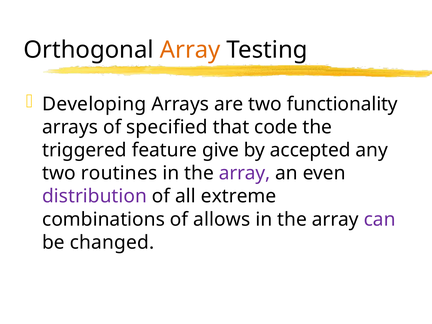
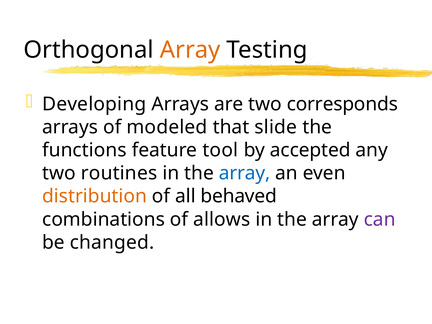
functionality: functionality -> corresponds (342, 104)
specified: specified -> modeled (167, 127)
code: code -> slide (276, 127)
triggered: triggered -> functions (84, 150)
give: give -> tool (220, 150)
array colour: purple -> blue (245, 173)
distribution colour: purple -> orange (95, 196)
extreme: extreme -> behaved (239, 196)
